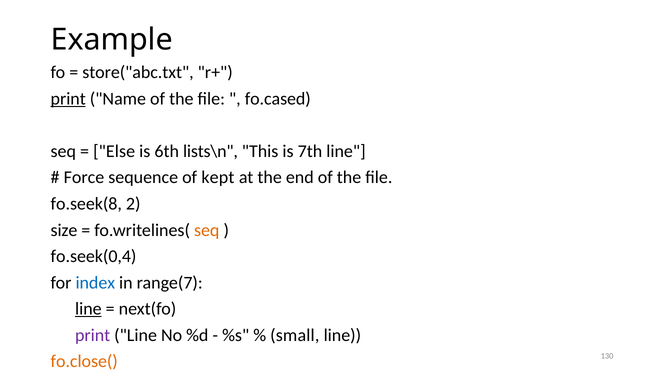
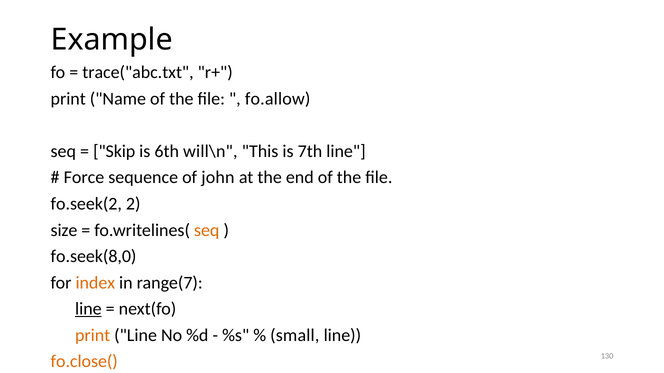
store("abc.txt: store("abc.txt -> trace("abc.txt (138, 72)
print underline: present -> none (68, 99)
fo.cased: fo.cased -> fo.allow (278, 99)
Else: Else -> Skip (114, 151)
lists\n: lists\n -> will\n (210, 151)
kept: kept -> john (218, 178)
fo.seek(8: fo.seek(8 -> fo.seek(2 (86, 204)
fo.seek(0,4: fo.seek(0,4 -> fo.seek(8,0 (94, 257)
index colour: blue -> orange (95, 283)
print colour: purple -> orange (93, 336)
